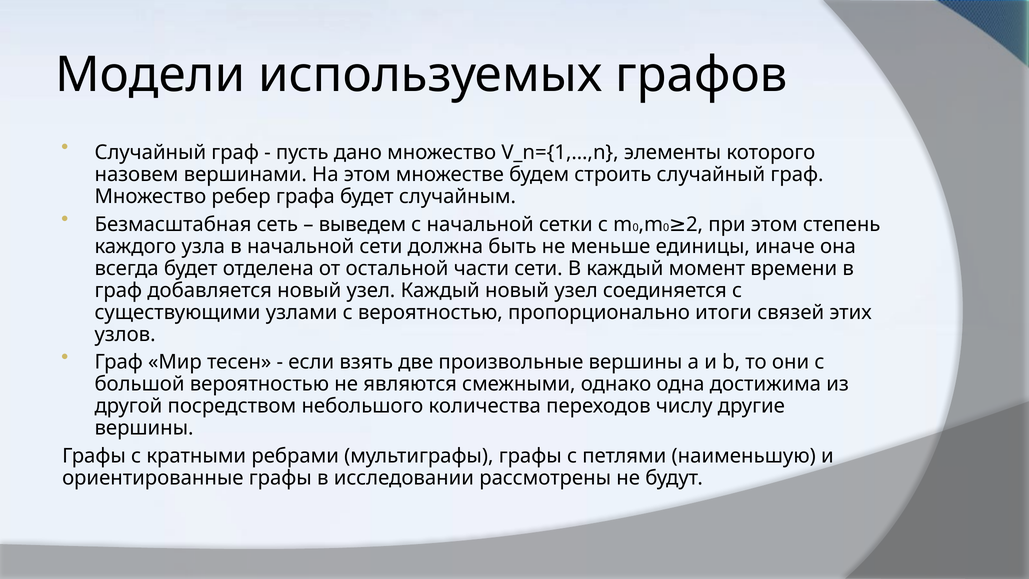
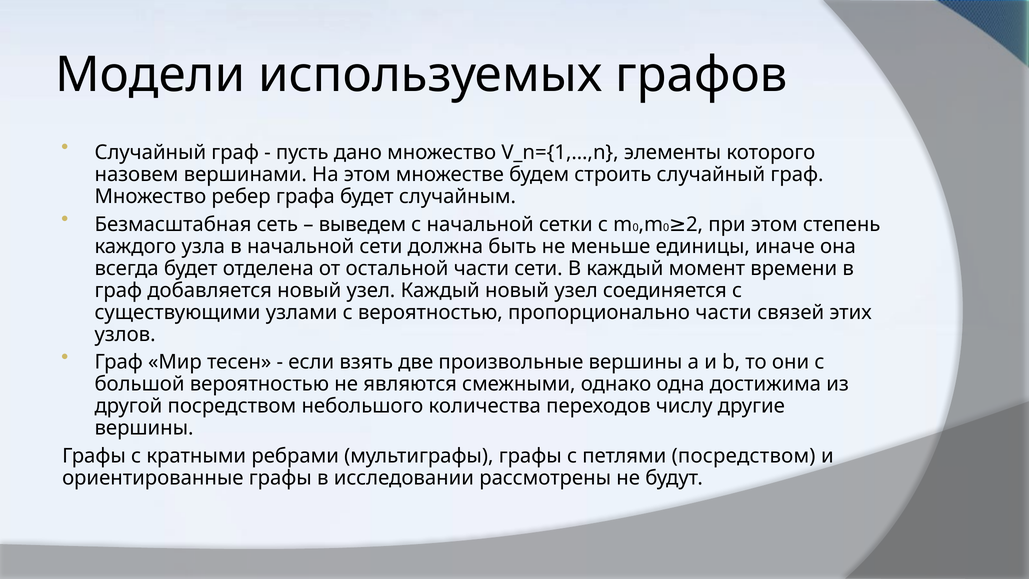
пропорционально итоги: итоги -> части (724, 312)
петлями наименьшую: наименьшую -> посредством (744, 456)
